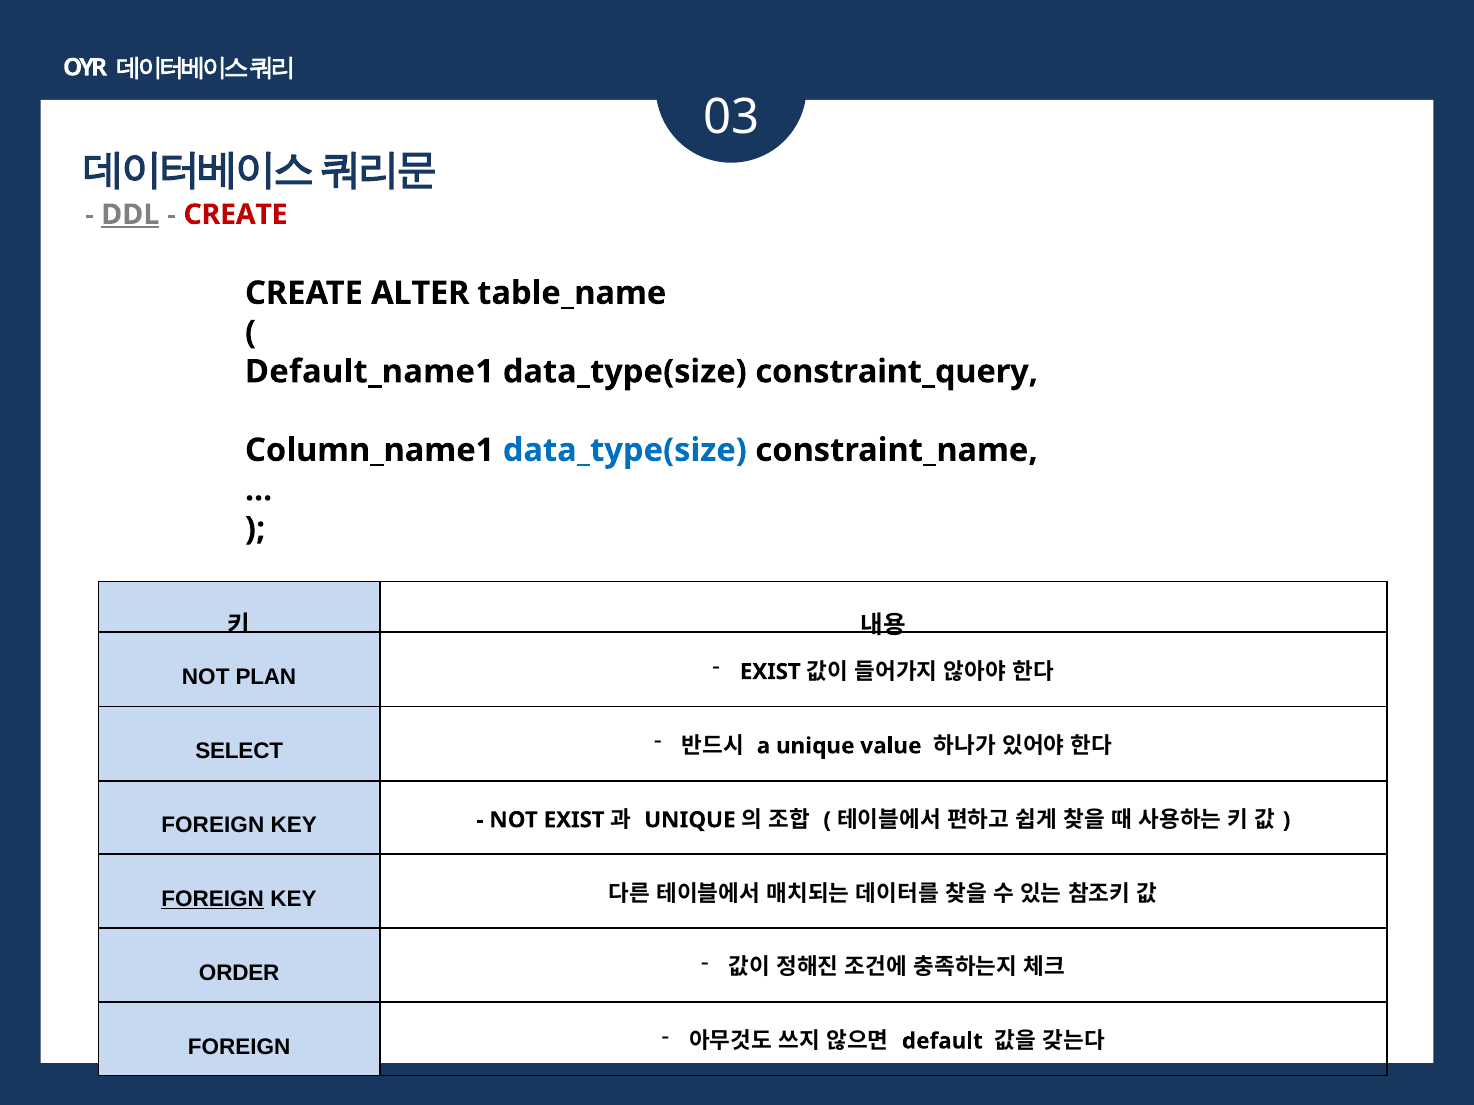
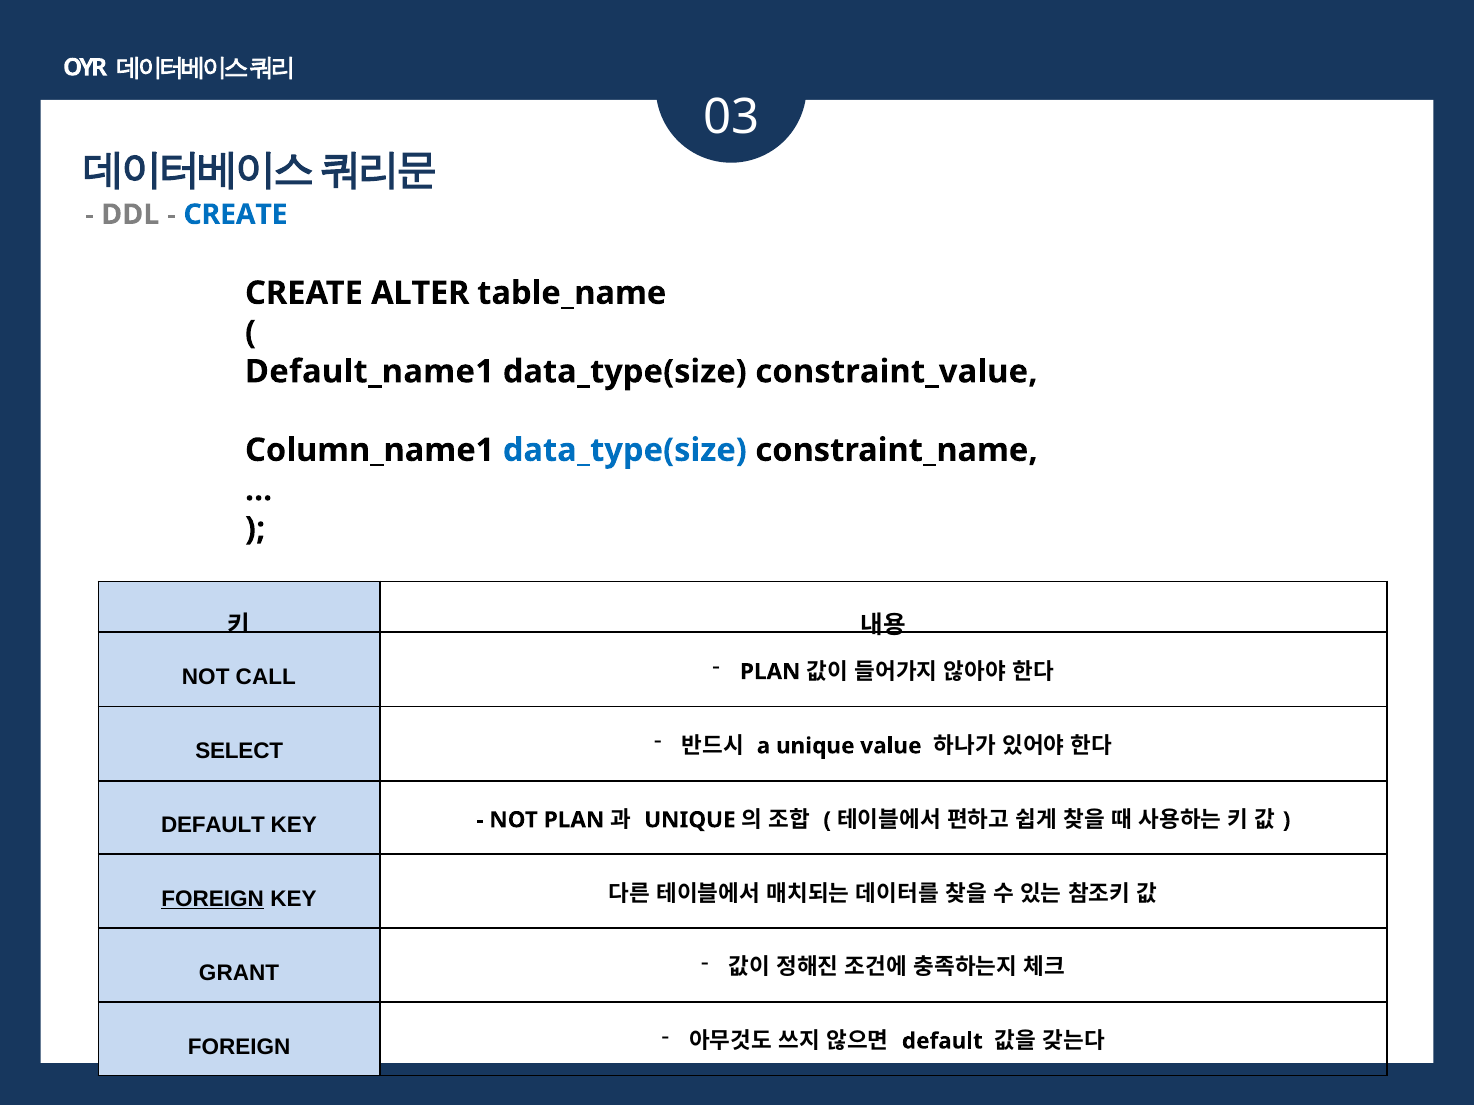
DDL underline: present -> none (130, 215)
CREATE colour: red -> blue (236, 215)
constraint_query: constraint_query -> constraint_value (896, 372)
PLAN: PLAN -> CALL (266, 678)
EXIST: EXIST -> PLAN (770, 672)
FOREIGN: FOREIGN -> DEFAULT (213, 826)
NOT EXIST: EXIST -> PLAN (574, 820)
ORDER: ORDER -> GRANT (239, 973)
